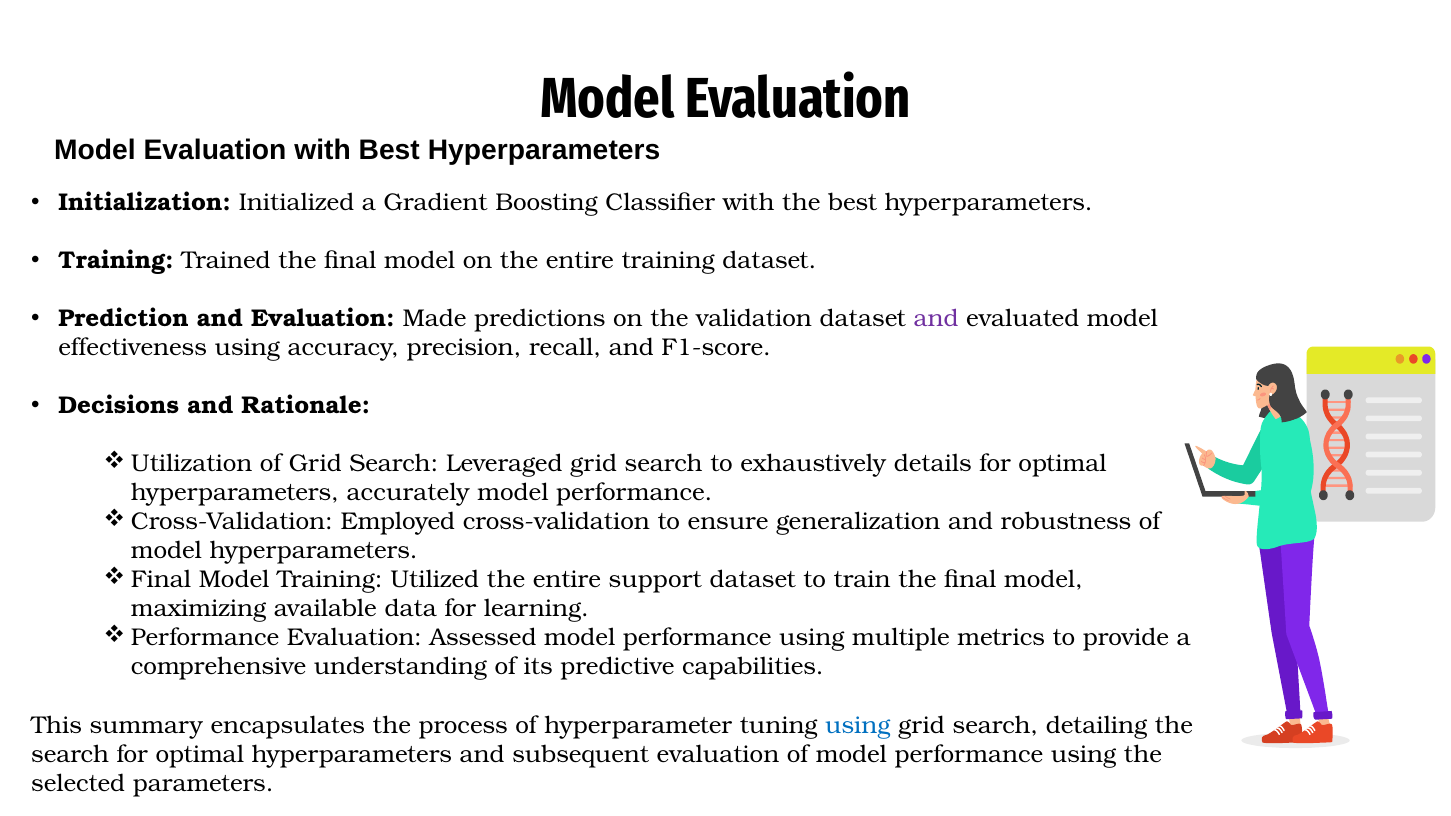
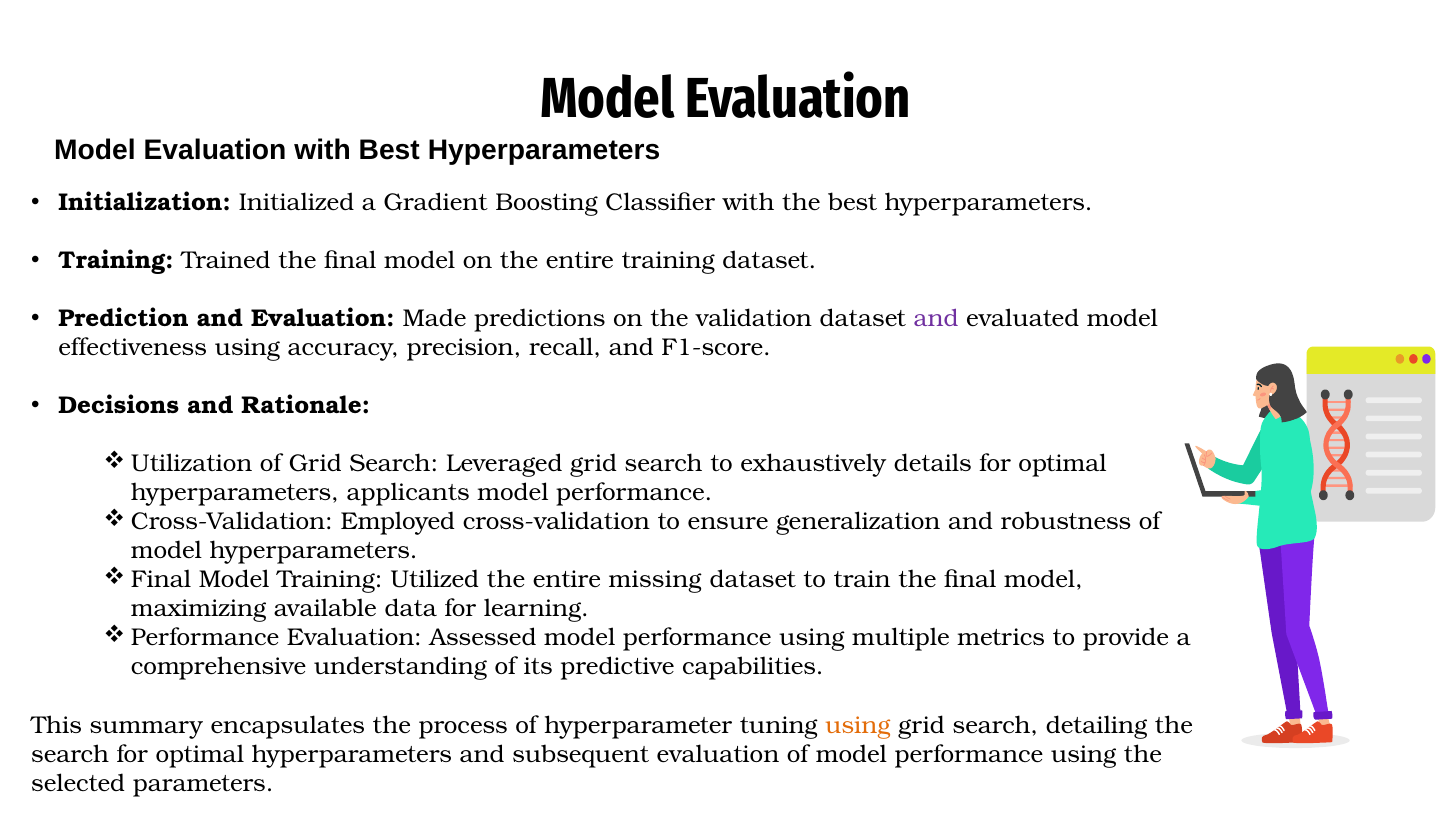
accurately: accurately -> applicants (408, 493)
support: support -> missing (655, 580)
using colour: blue -> orange (858, 725)
